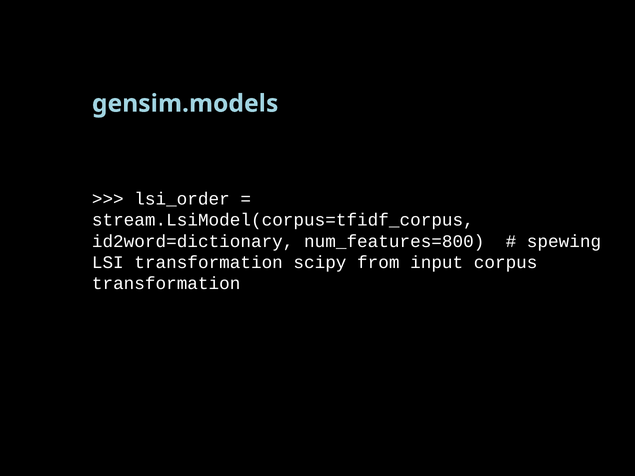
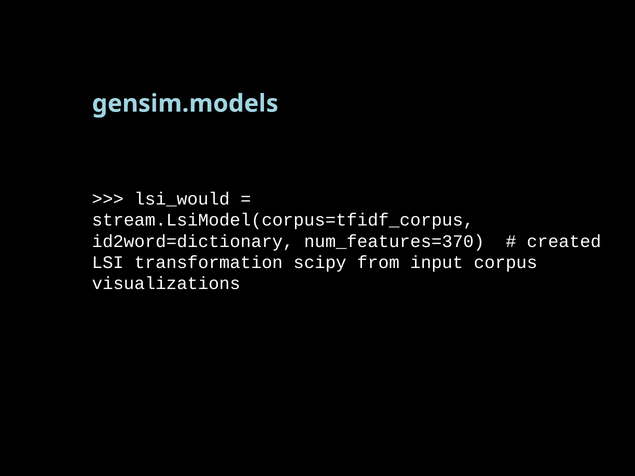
lsi_order: lsi_order -> lsi_would (182, 199)
num_features=800: num_features=800 -> num_features=370 (394, 241)
spewing: spewing -> created (564, 241)
transformation: transformation -> visualizations (166, 284)
